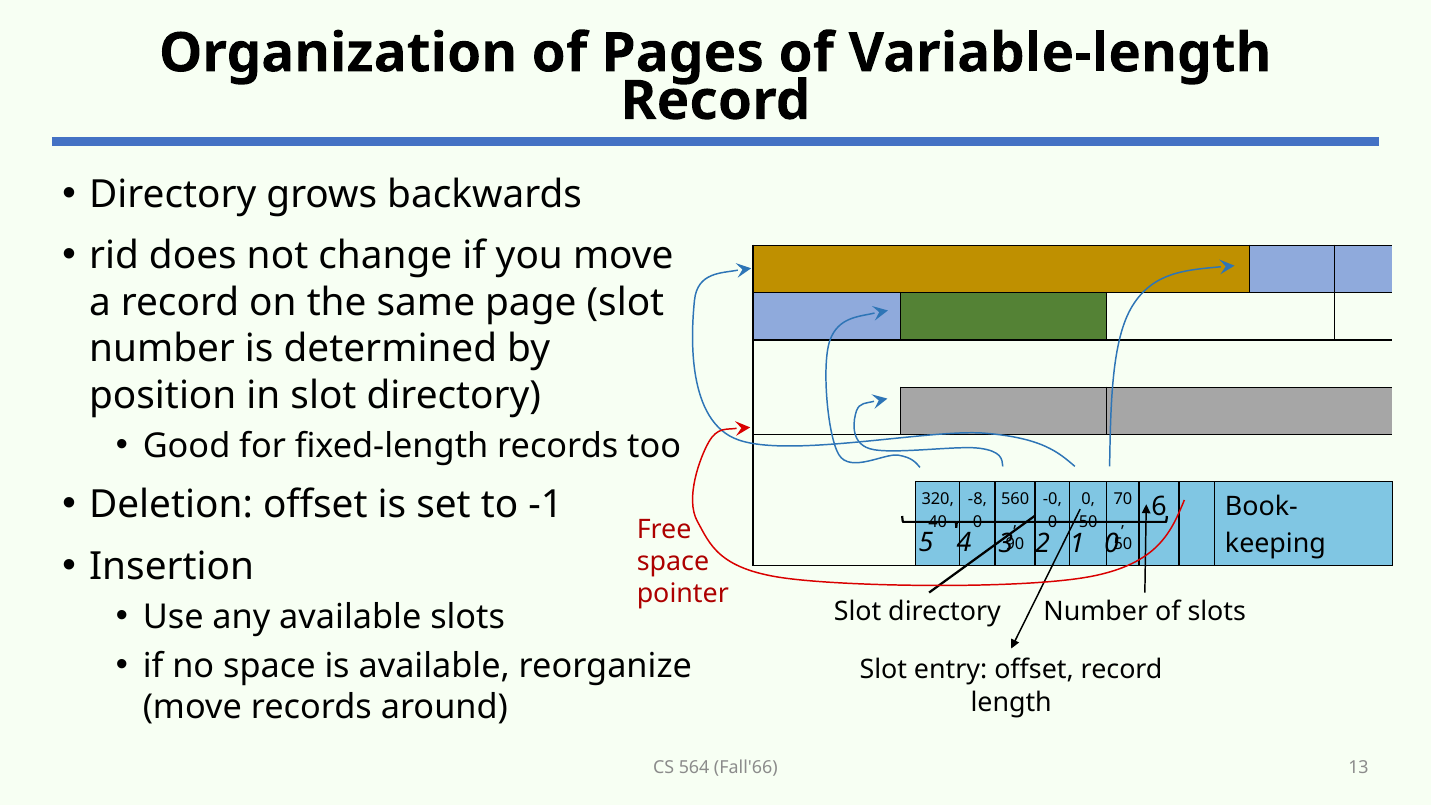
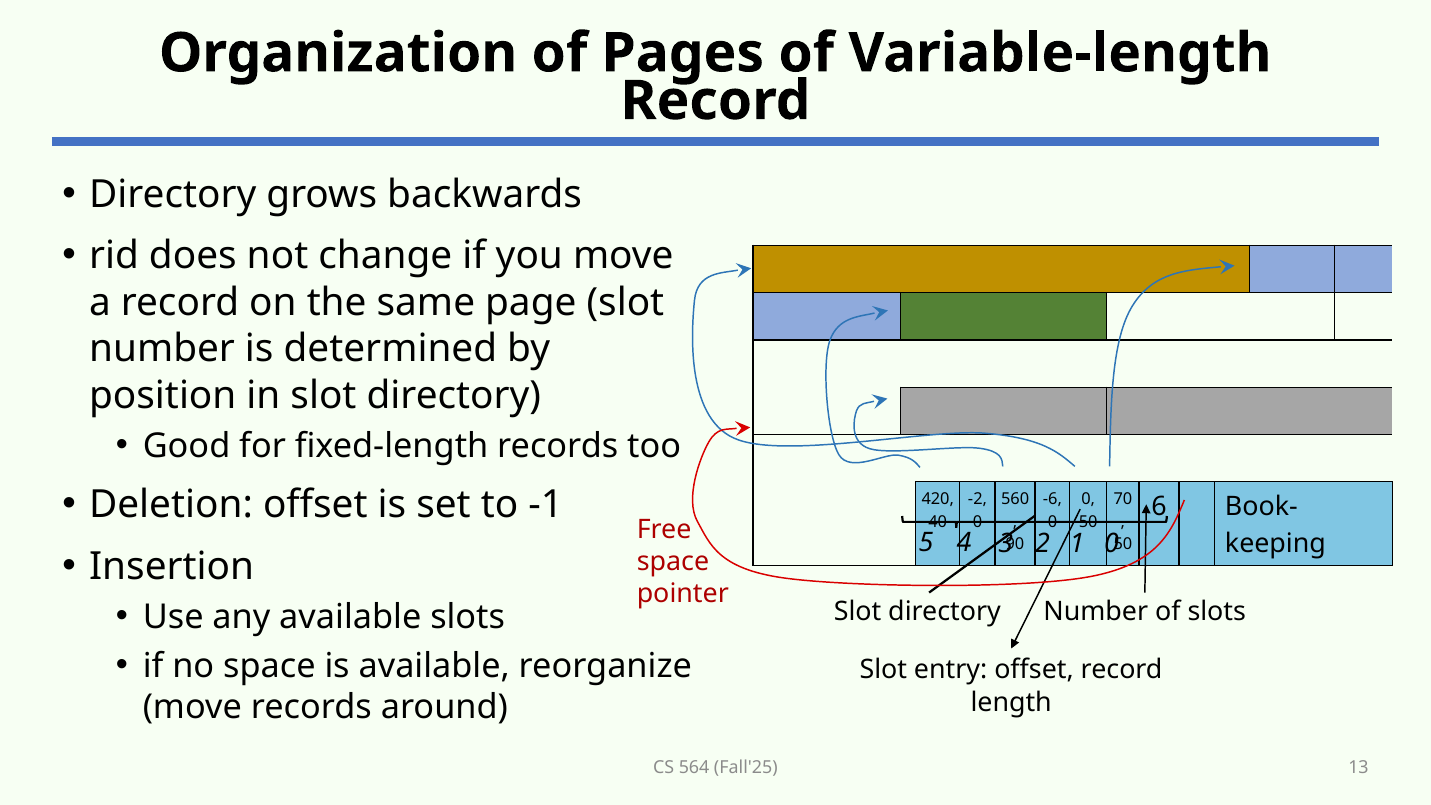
320: 320 -> 420 (938, 499)
-8: -8 -> -2 (978, 499)
-0: -0 -> -6 (1052, 499)
Fall'66: Fall'66 -> Fall'25 (746, 767)
